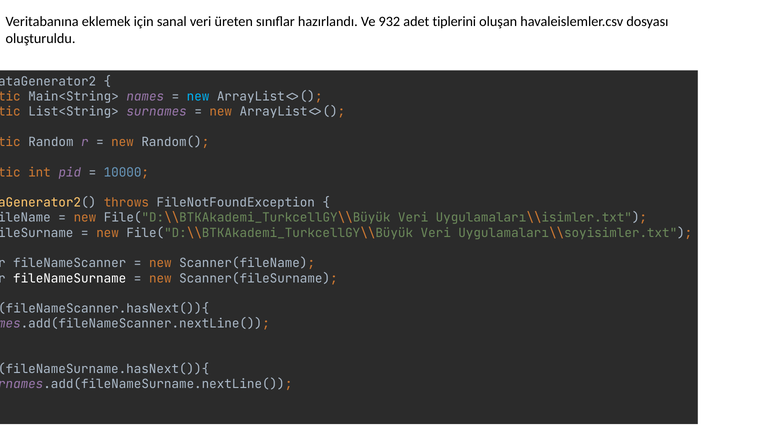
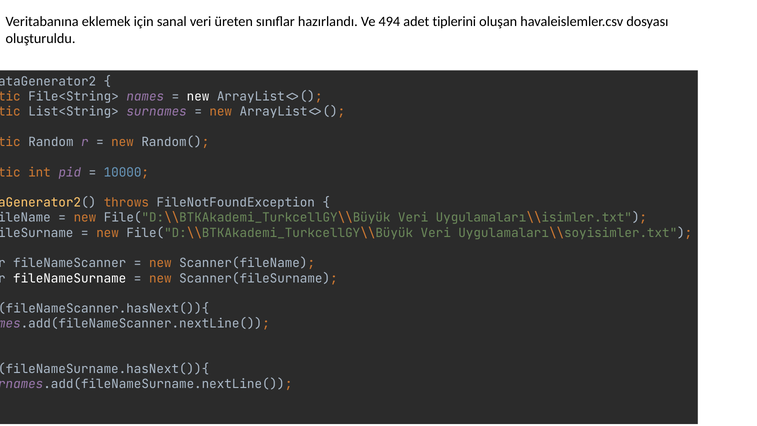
932: 932 -> 494 (389, 22)
Main<String>: Main<String> -> File<String> (74, 97)
new colour: light blue -> white (198, 97)
